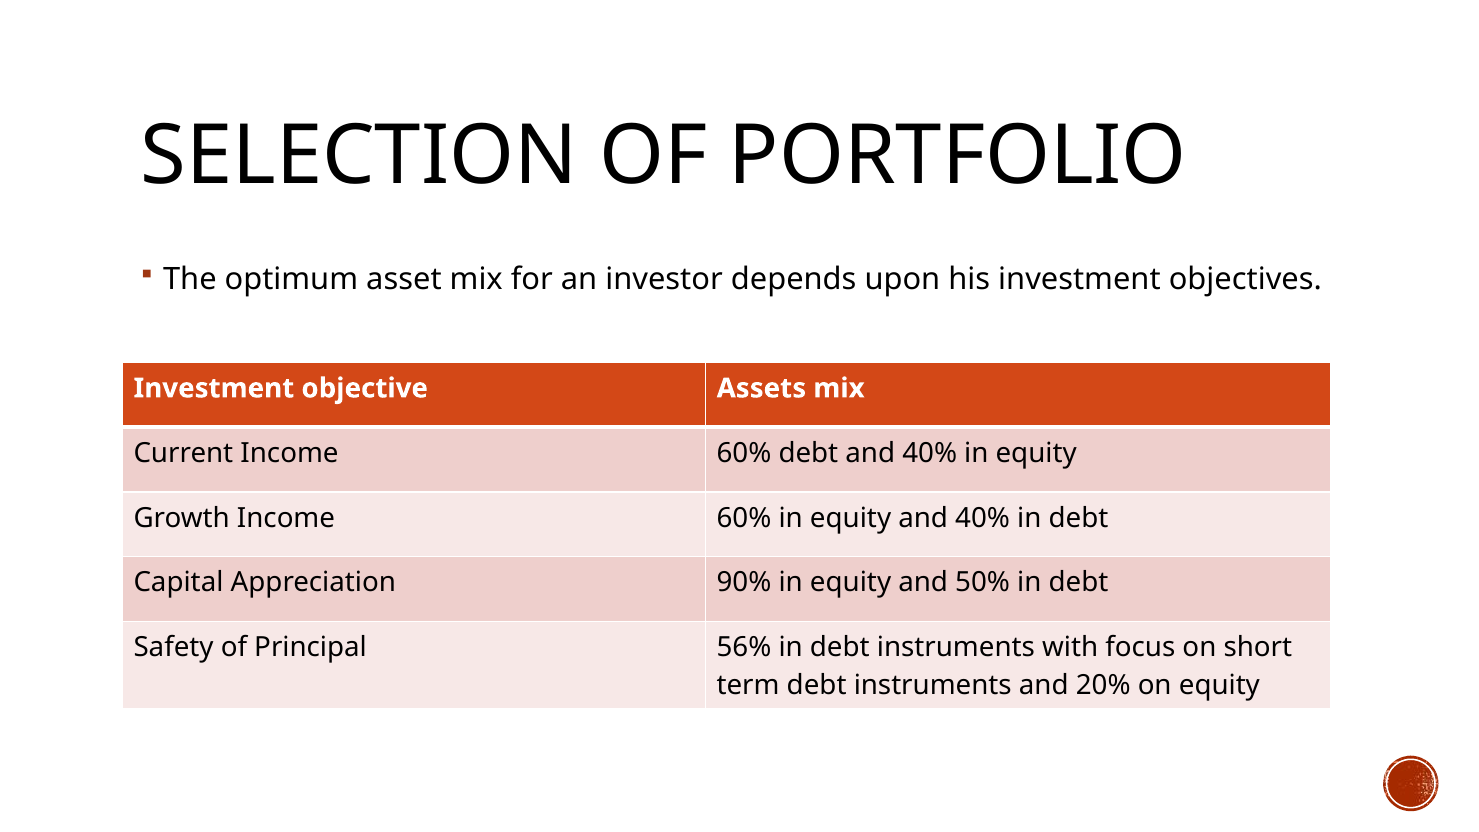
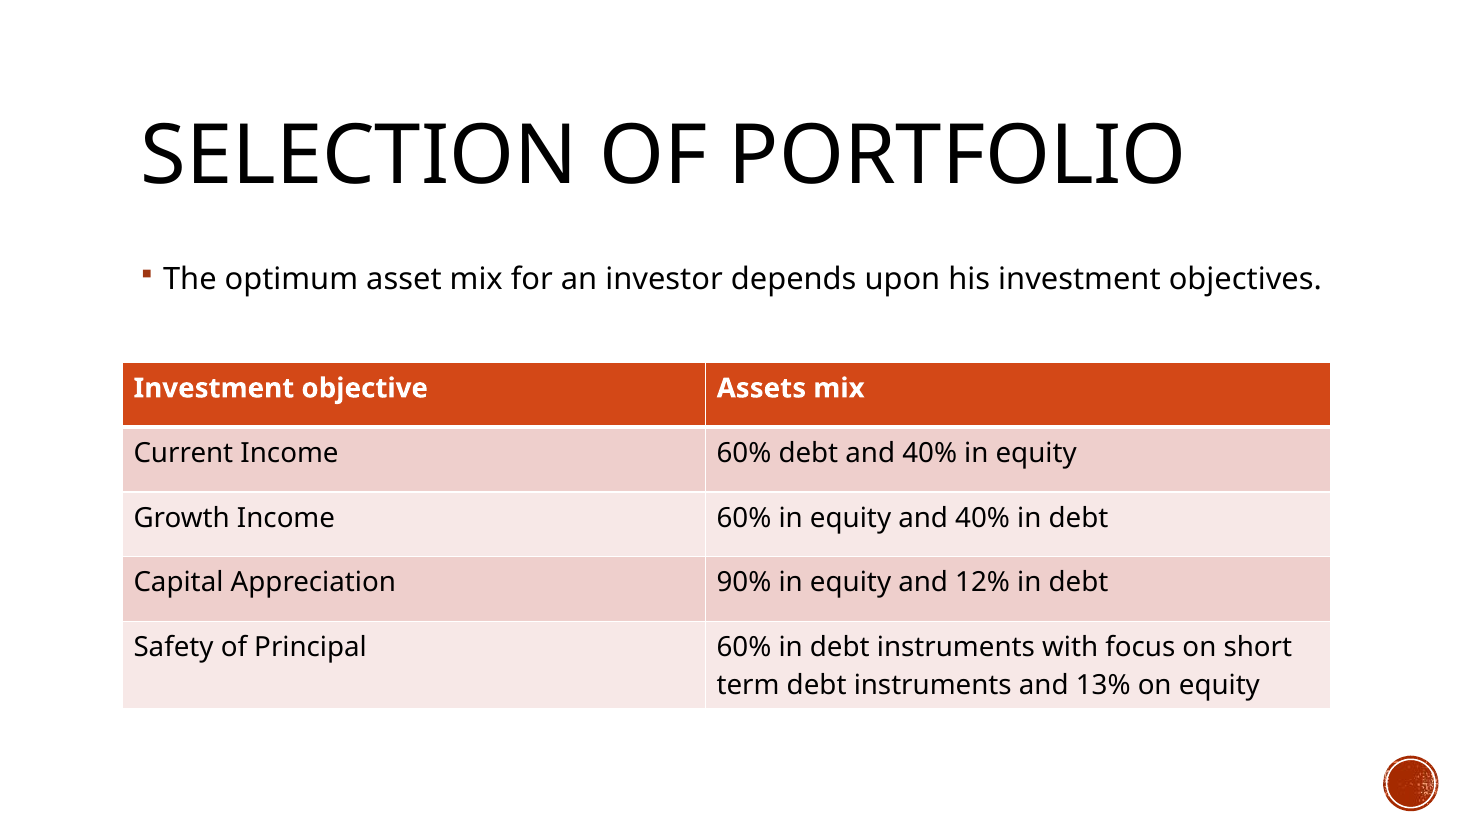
50%: 50% -> 12% (983, 583)
Principal 56%: 56% -> 60% (744, 648)
20%: 20% -> 13% (1103, 685)
